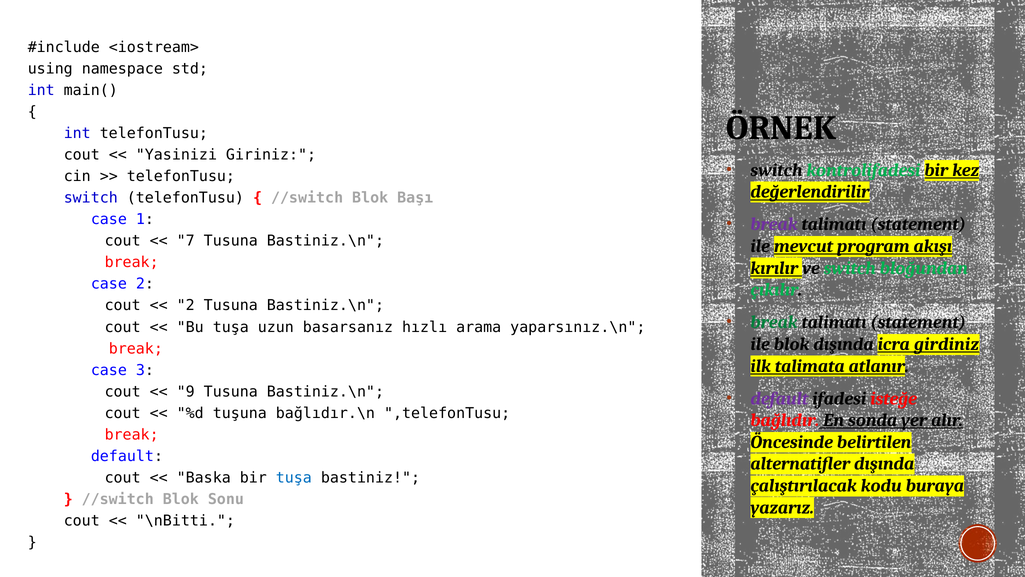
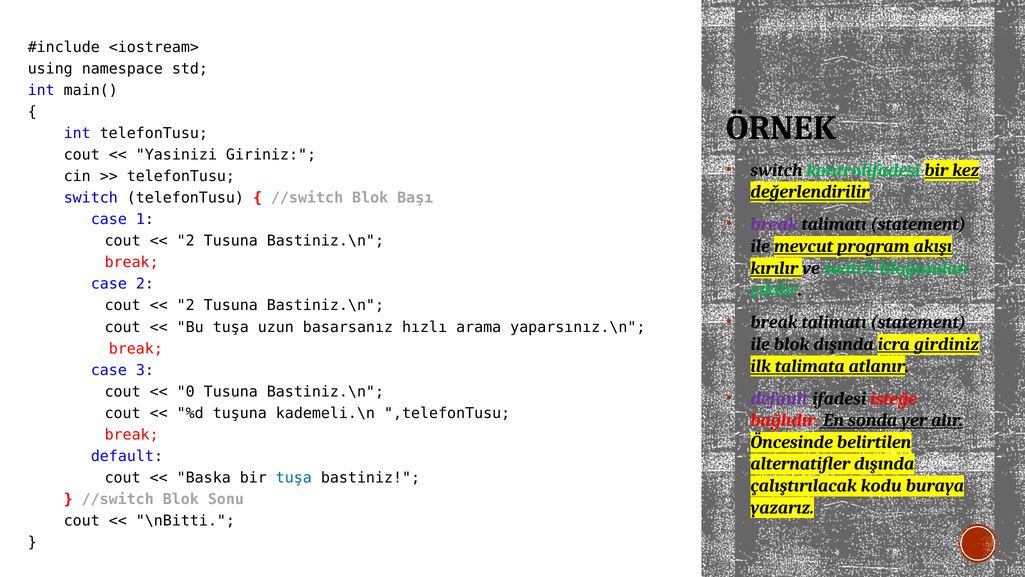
7: 7 -> 2 (186, 241)
break colour: green -> black (774, 322)
9: 9 -> 0 (186, 391)
bağlıdır.\n: bağlıdır.\n -> kademeli.\n (325, 413)
